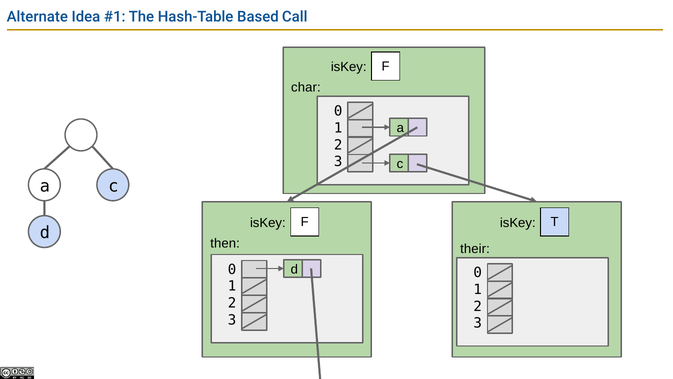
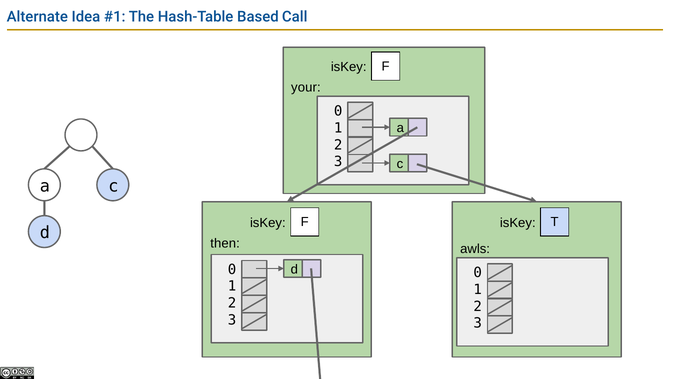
char: char -> your (306, 87)
their: their -> awls (475, 249)
